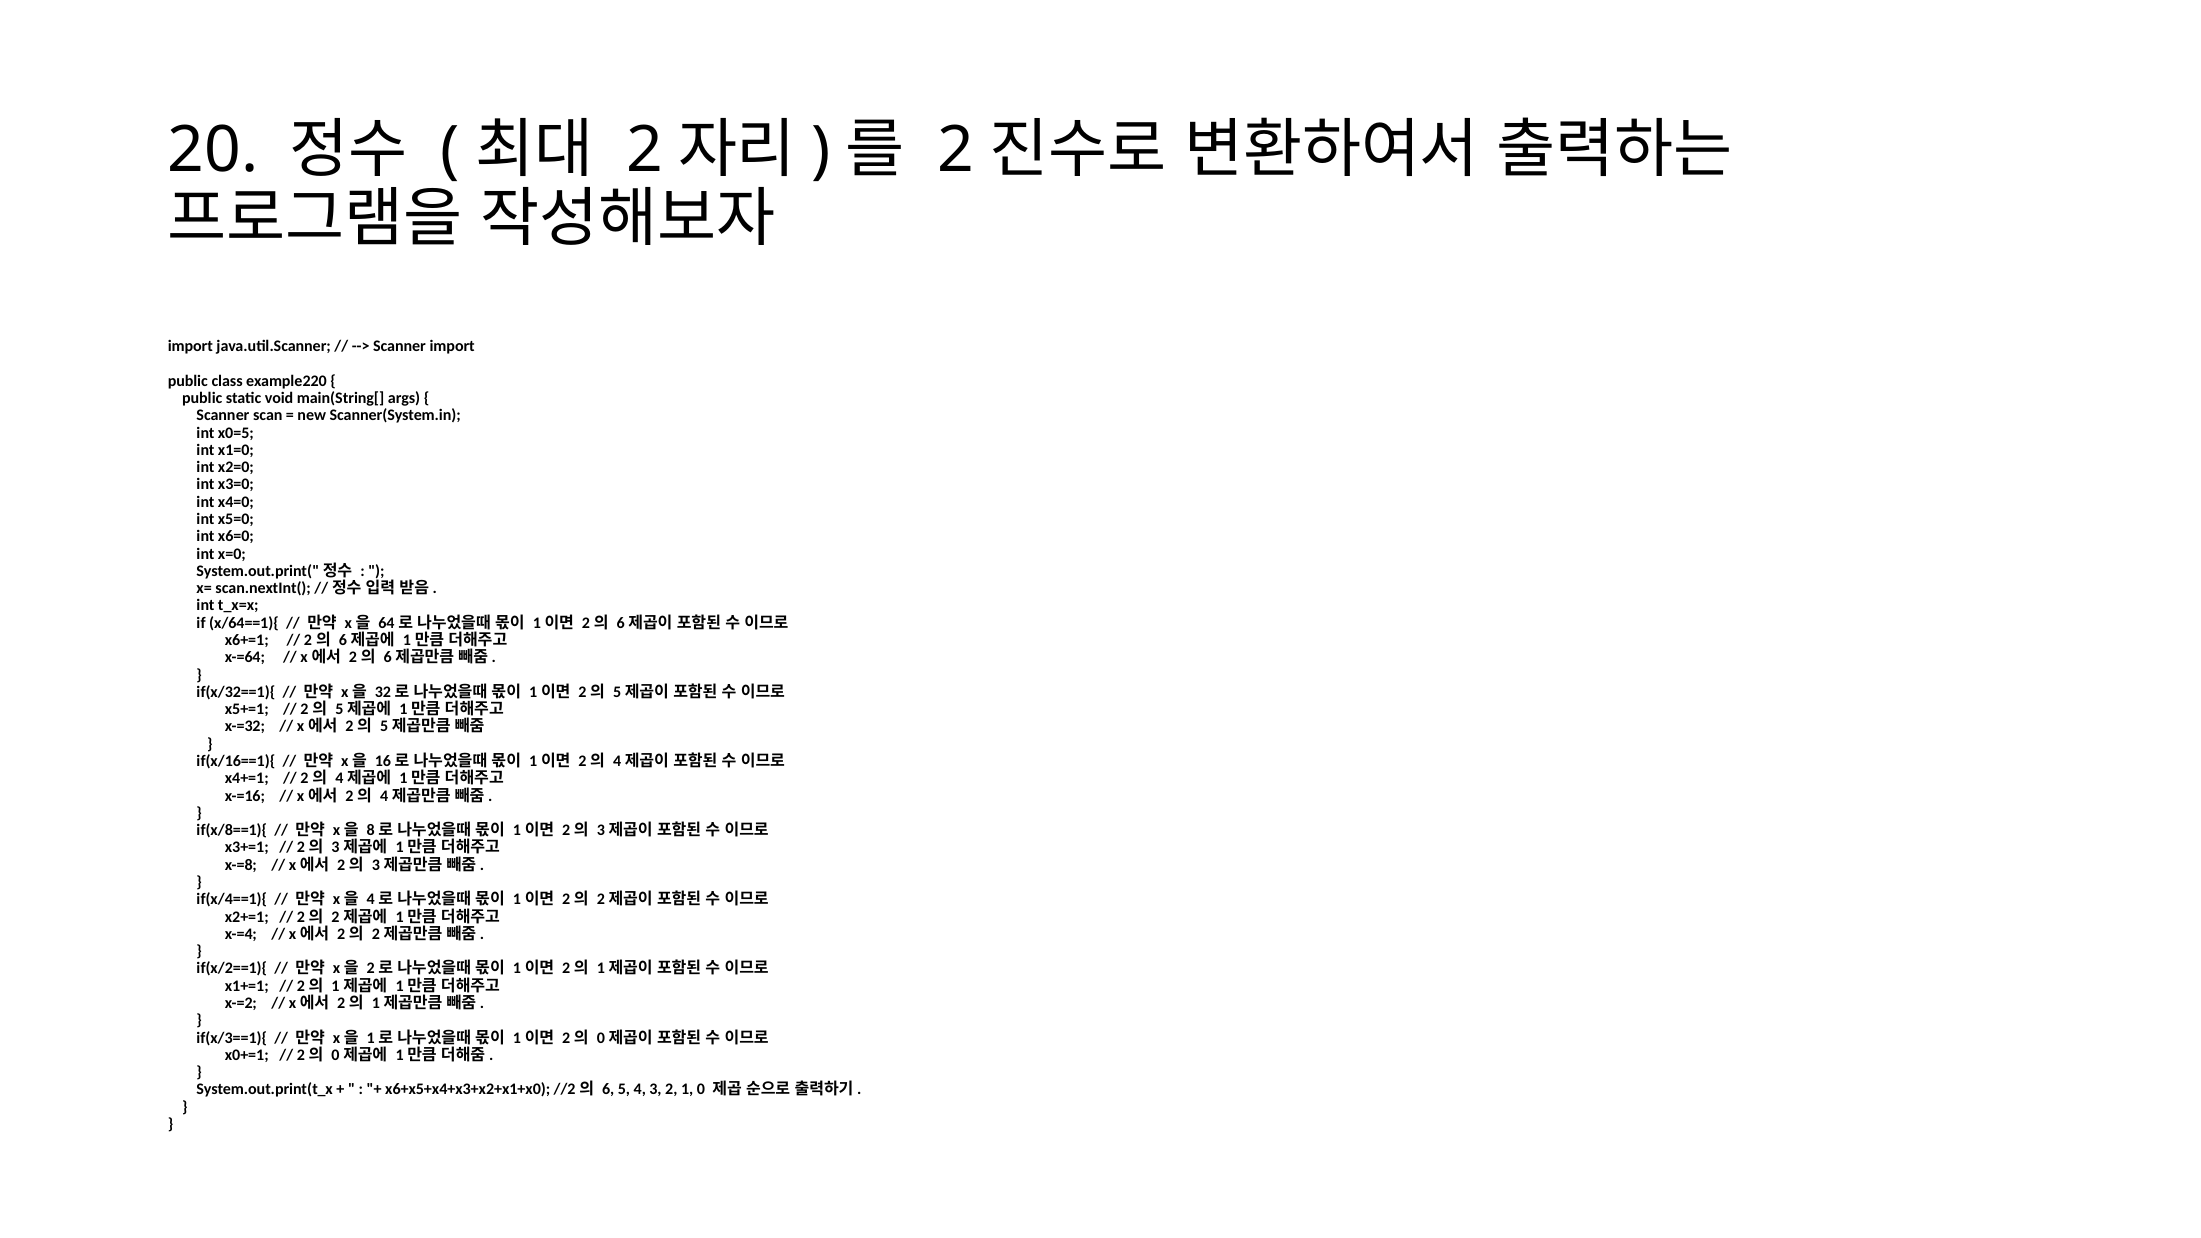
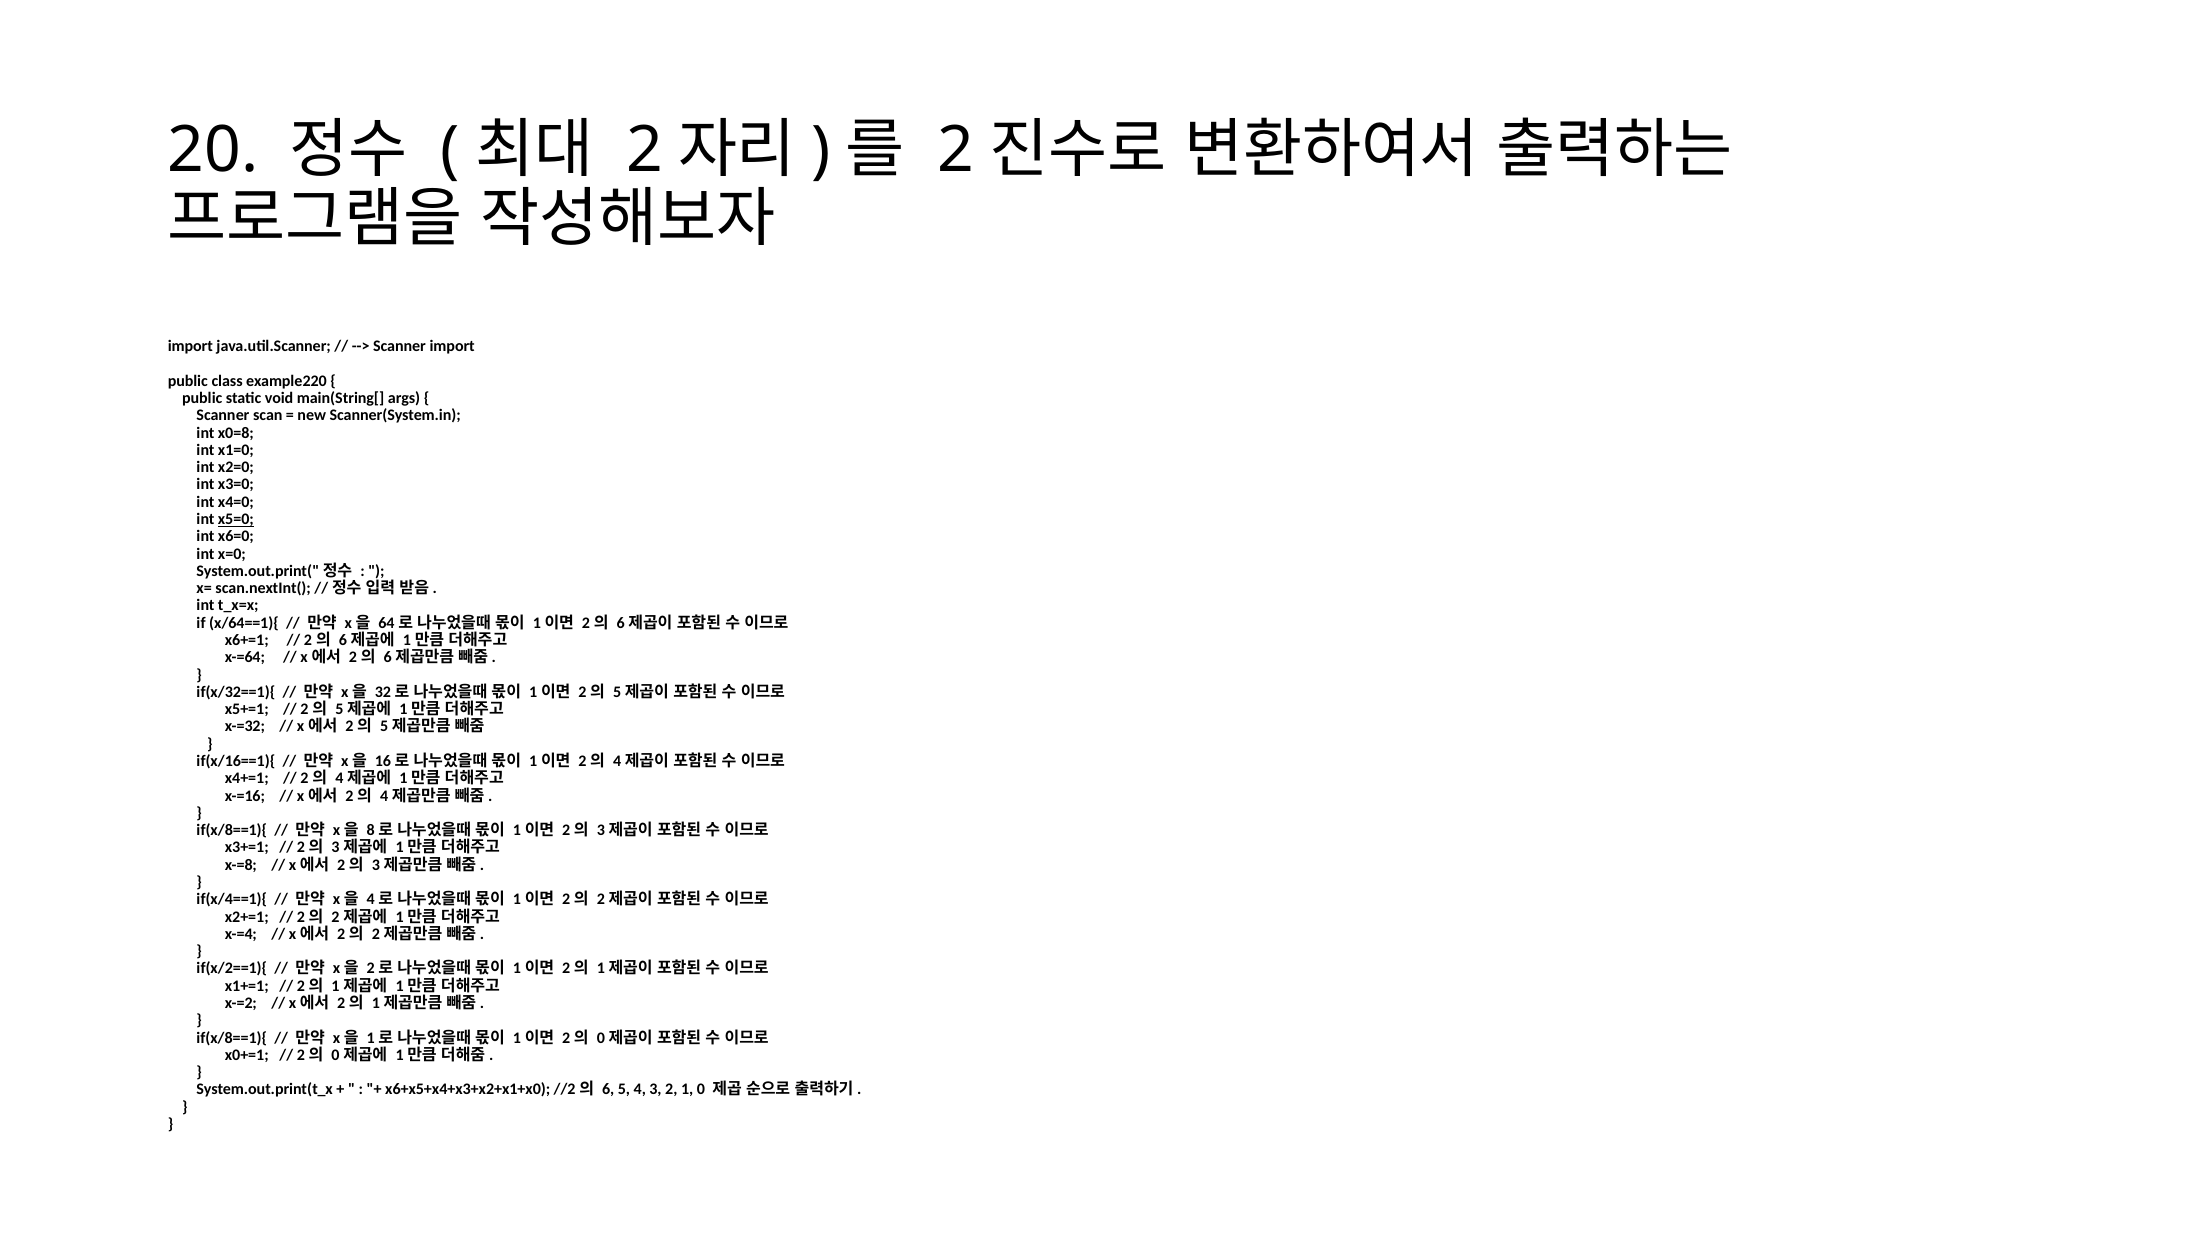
x0=5: x0=5 -> x0=8 (236, 433)
x5=0 underline: none -> present (236, 519)
if(x/3==1){: if(x/3==1){ -> if(x/8==1){ (232, 1038)
